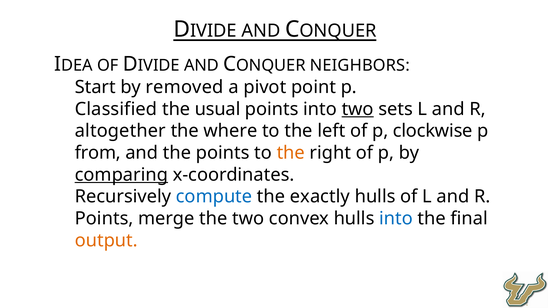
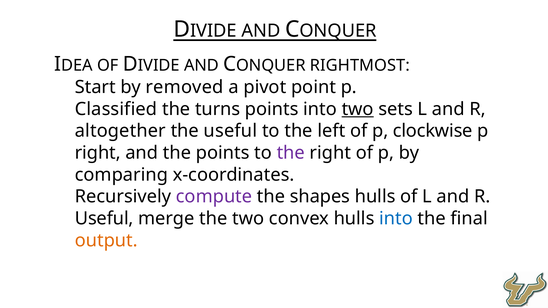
NEIGHBORS: NEIGHBORS -> RIGHTMOST (360, 65)
usual: usual -> turns (218, 109)
the where: where -> useful (230, 131)
from: from -> right (98, 153)
the colour: orange -> purple (291, 153)
comparing underline: present -> none (121, 175)
compute colour: blue -> purple (214, 197)
exactly: exactly -> shapes (320, 197)
Points: Points -> Useful (104, 219)
